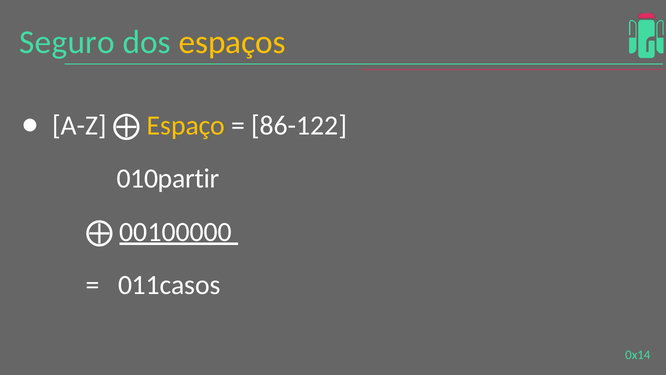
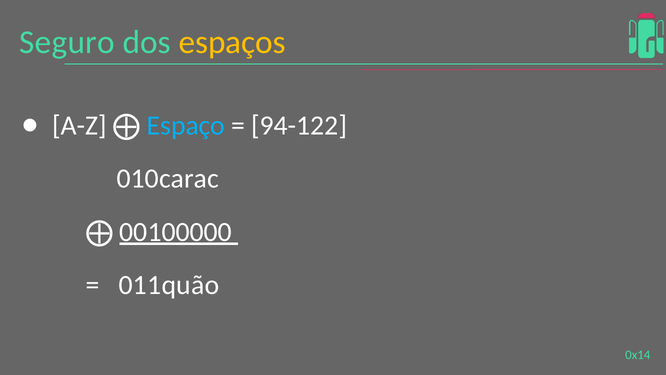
Espaço colour: yellow -> light blue (186, 126)
86-122: 86-122 -> 94-122 (299, 126)
010partir: 010partir -> 010carac (168, 179)
011casos: 011casos -> 011quão (169, 285)
